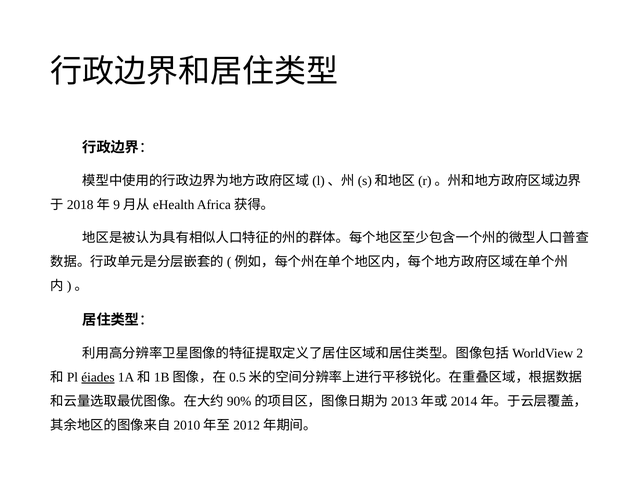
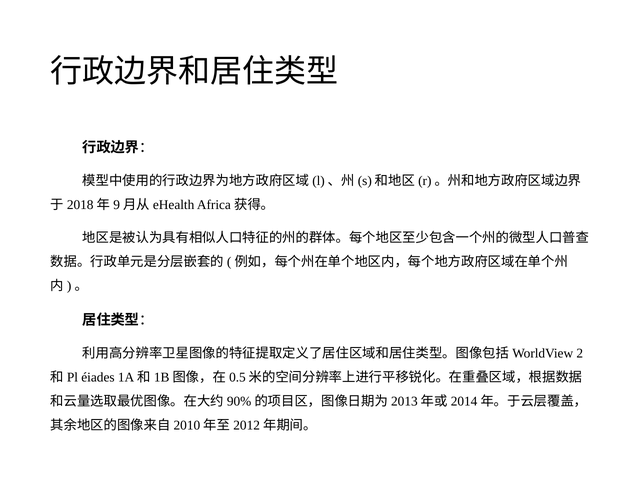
éiades underline: present -> none (98, 377)
